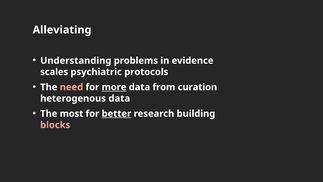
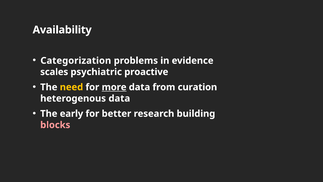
Alleviating: Alleviating -> Availability (62, 30)
Understanding: Understanding -> Categorization (76, 61)
protocols: protocols -> proactive (146, 72)
need colour: pink -> yellow (71, 87)
most: most -> early (72, 113)
better underline: present -> none (116, 113)
